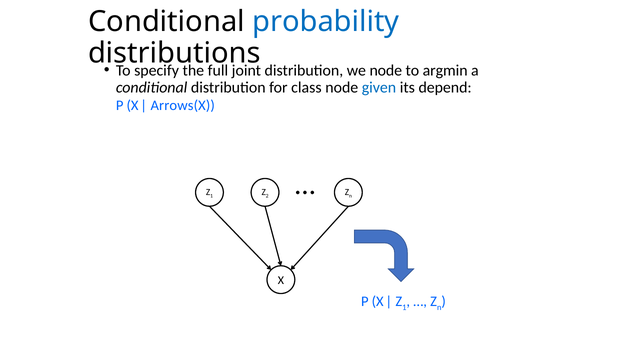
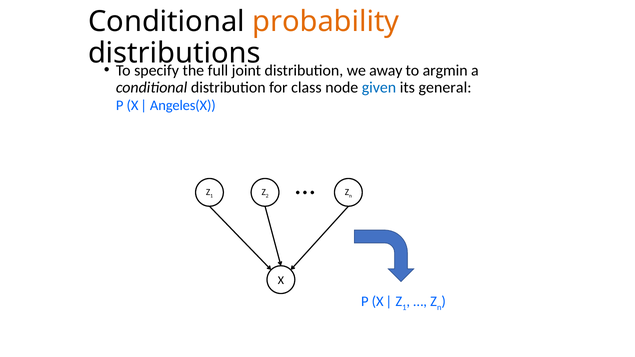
probability colour: blue -> orange (326, 22)
we node: node -> away (386, 70)
depend: depend -> general (445, 88)
Arrows(X: Arrows(X -> Angeles(X (183, 106)
